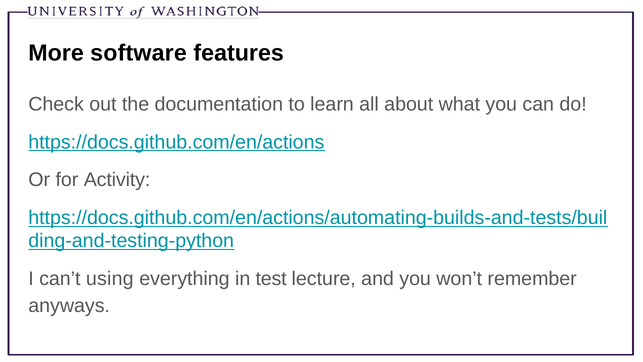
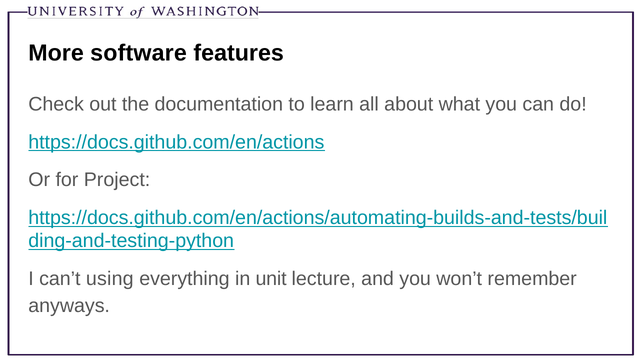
Activity: Activity -> Project (117, 180)
test: test -> unit (271, 278)
